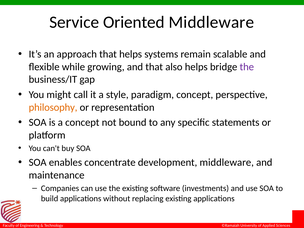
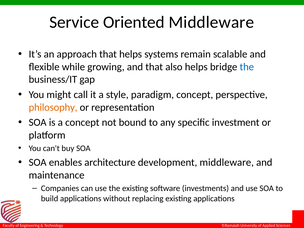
the colour: purple -> blue (247, 67)
statements: statements -> investment (236, 122)
concentrate: concentrate -> architecture (110, 162)
